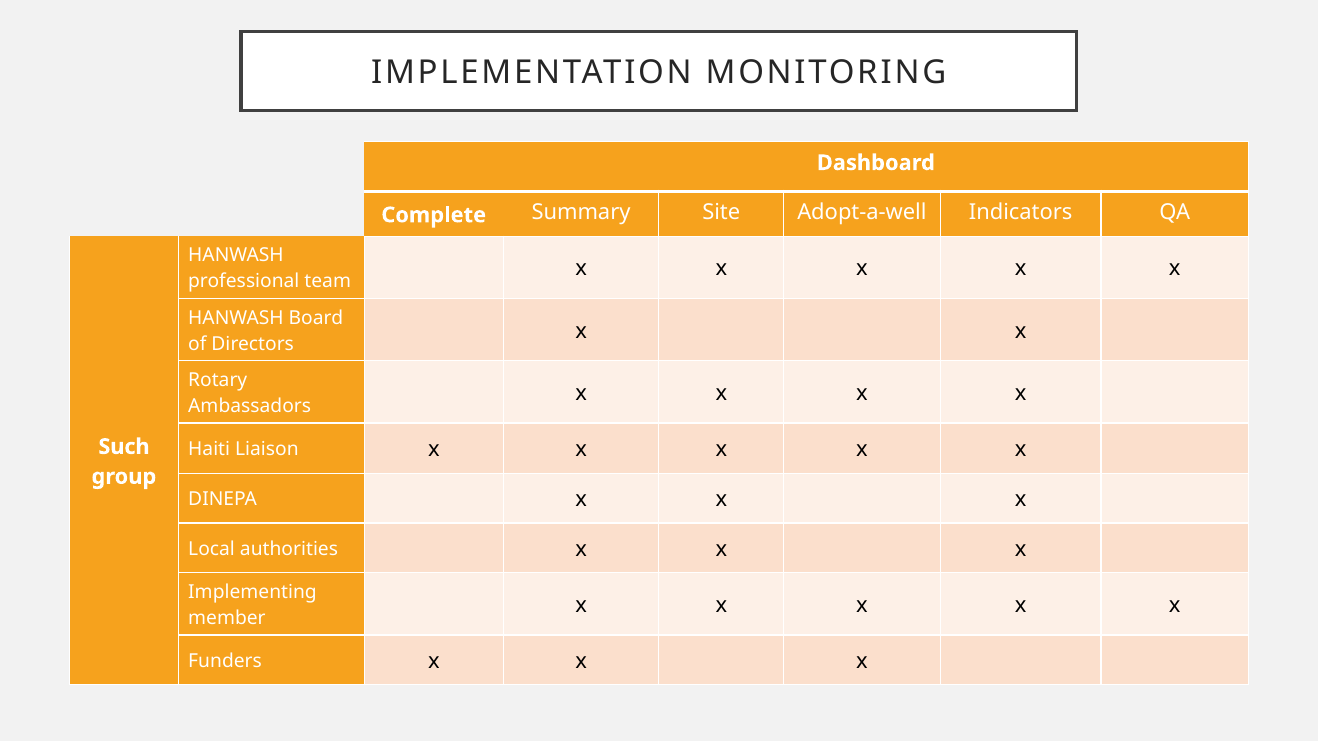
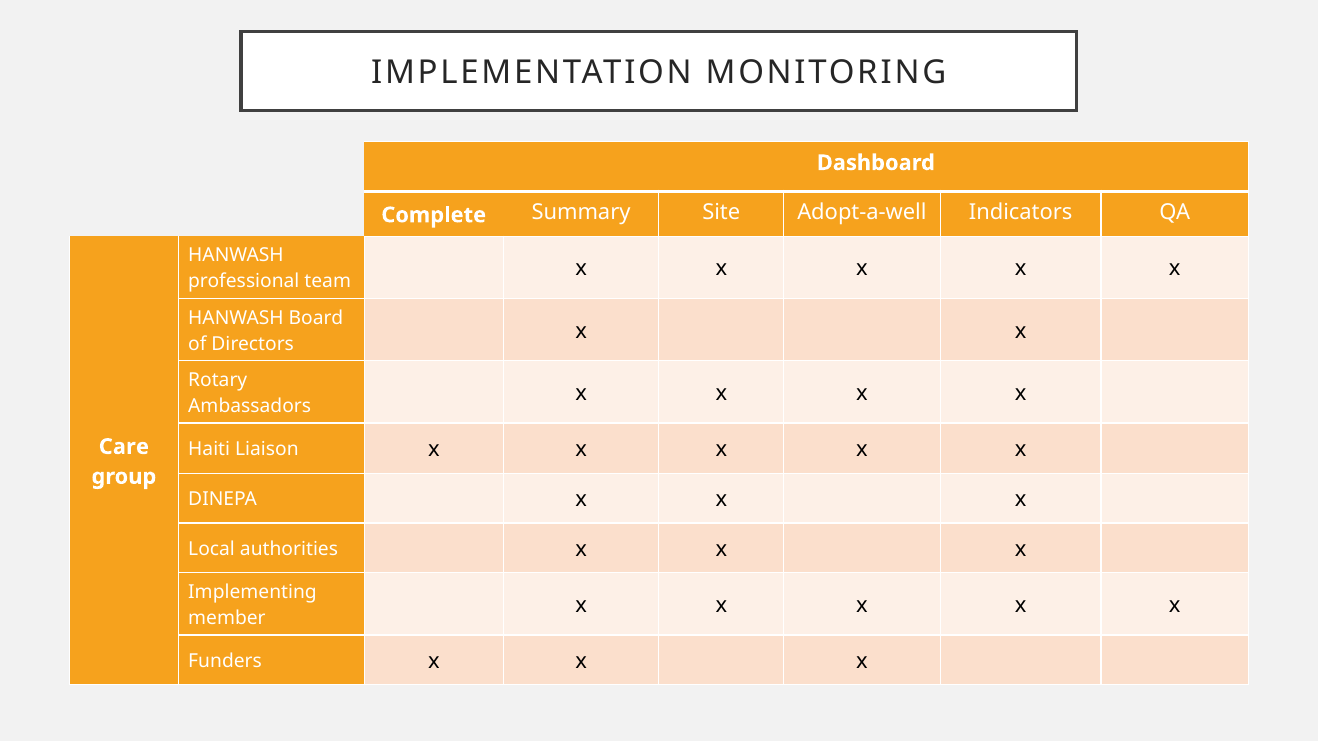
Such: Such -> Care (124, 447)
